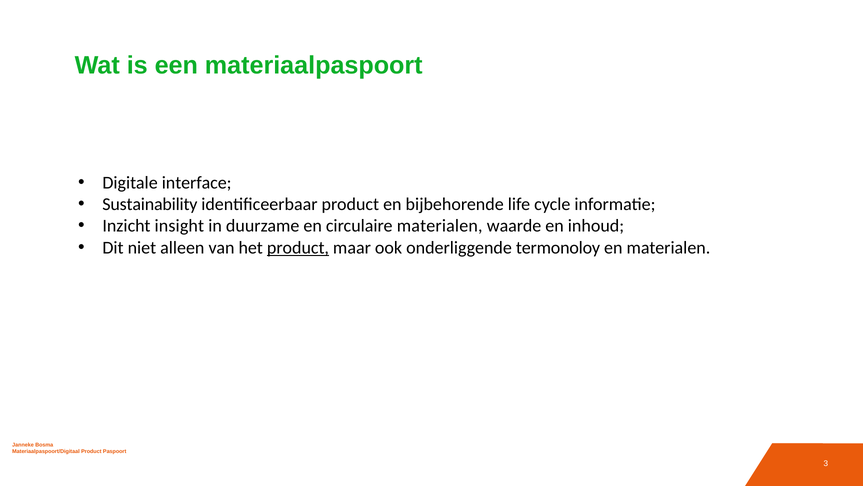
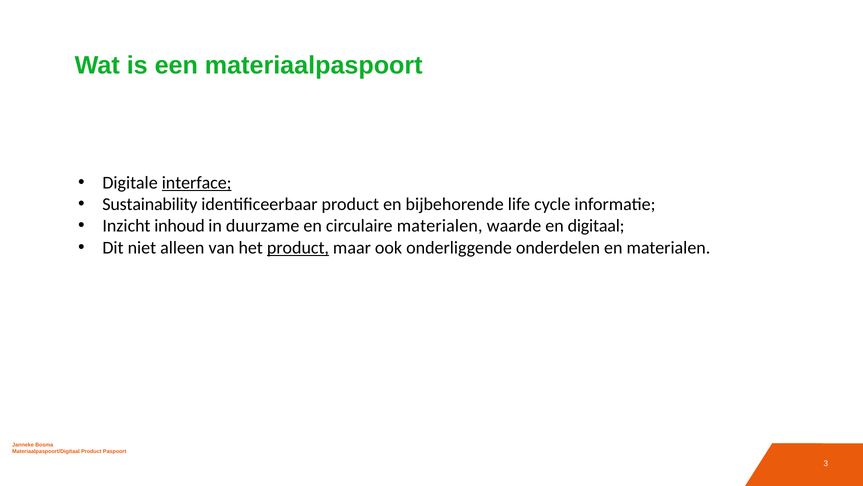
interface underline: none -> present (197, 183)
insight: insight -> inhoud (179, 226)
inhoud: inhoud -> digitaal (596, 226)
termonoloy: termonoloy -> onderdelen (558, 247)
